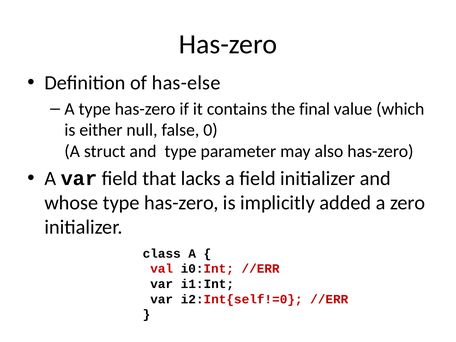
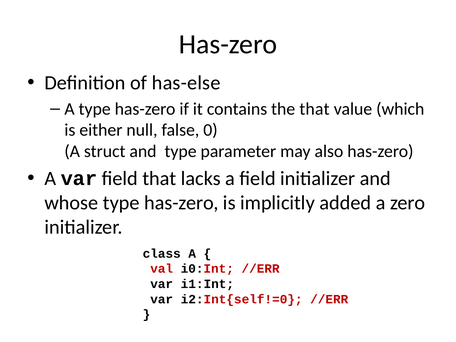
the final: final -> that (314, 109)
